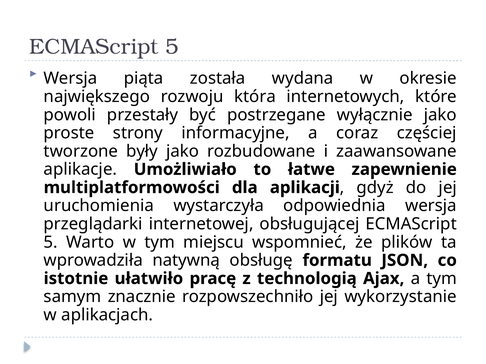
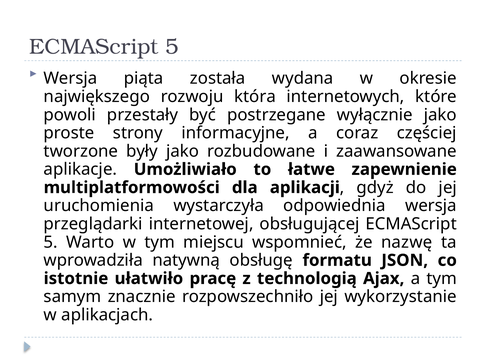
plików: plików -> nazwę (407, 242)
